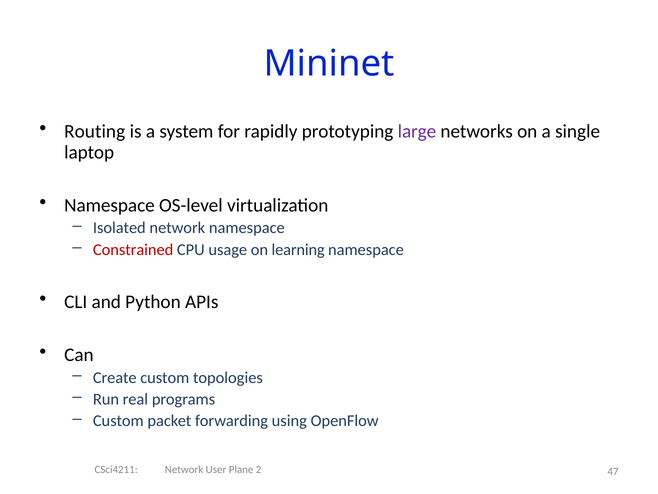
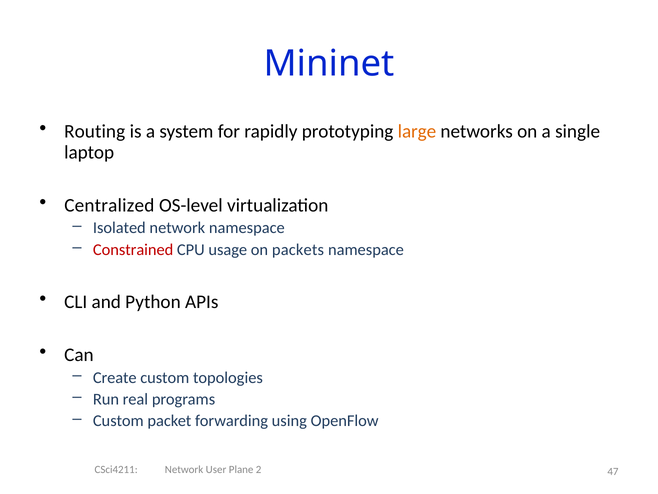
large colour: purple -> orange (417, 131)
Namespace: Namespace -> Centralized (109, 205)
learning: learning -> packets (298, 250)
